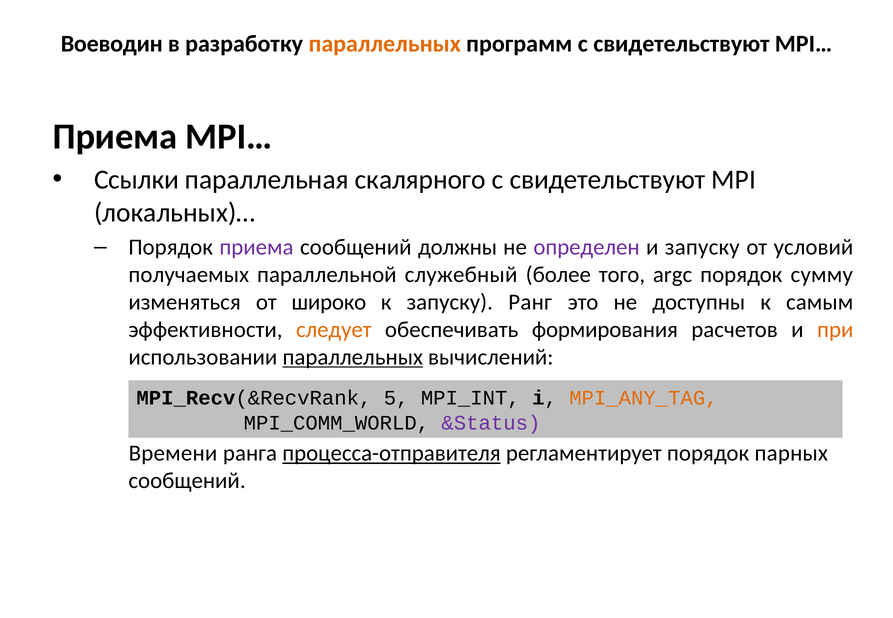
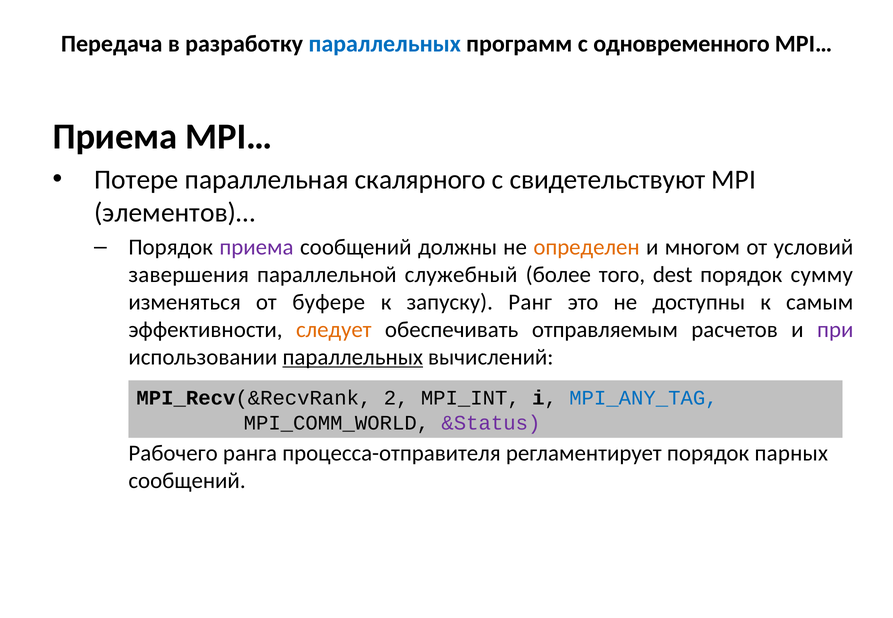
Воеводин: Воеводин -> Передача (112, 44)
параллельных colour: orange -> blue (385, 44)
программ с свидетельствуют: свидетельствуют -> одновременного (682, 44)
Ссылки: Ссылки -> Потере (136, 180)
локальных)…: локальных)… -> элементов)… (175, 213)
определен colour: purple -> orange (587, 247)
и запуску: запуску -> многом (702, 247)
получаемых: получаемых -> завершения (189, 275)
argc: argc -> dest (673, 275)
широко: широко -> буфере (329, 302)
формирования: формирования -> отправляемым (605, 330)
при colour: orange -> purple (835, 330)
5: 5 -> 2 (396, 398)
MPI_ANY_TAG colour: orange -> blue (643, 398)
Времени: Времени -> Рабочего (173, 453)
процесса-отправителя underline: present -> none (391, 453)
